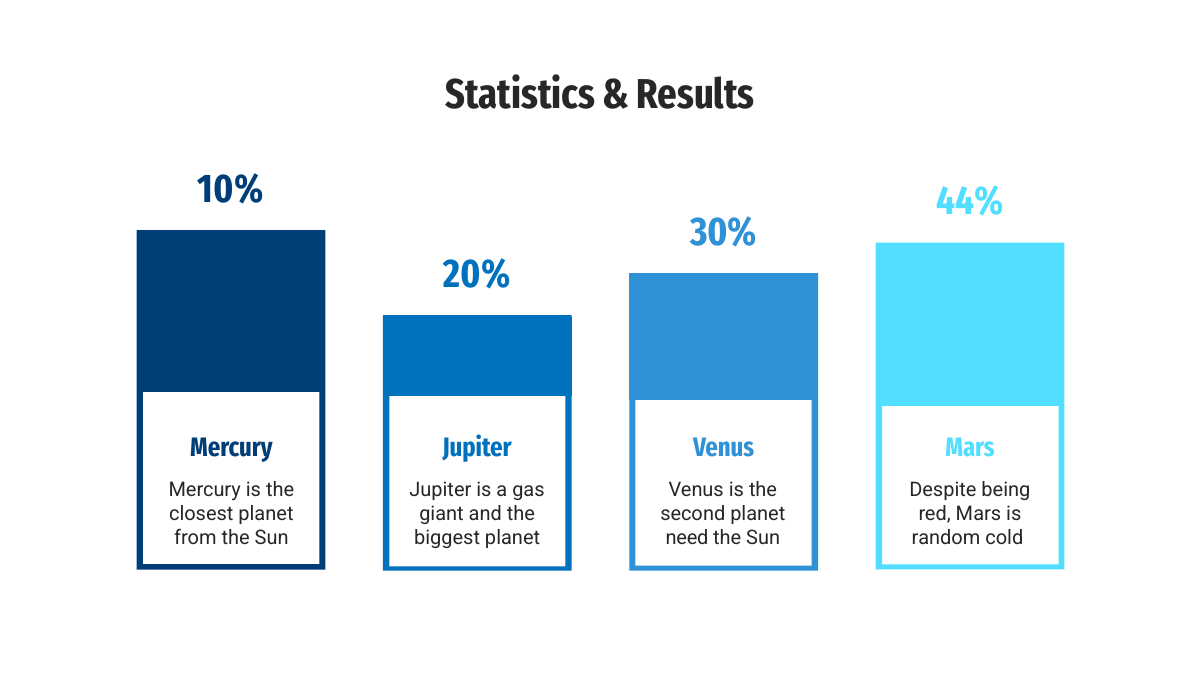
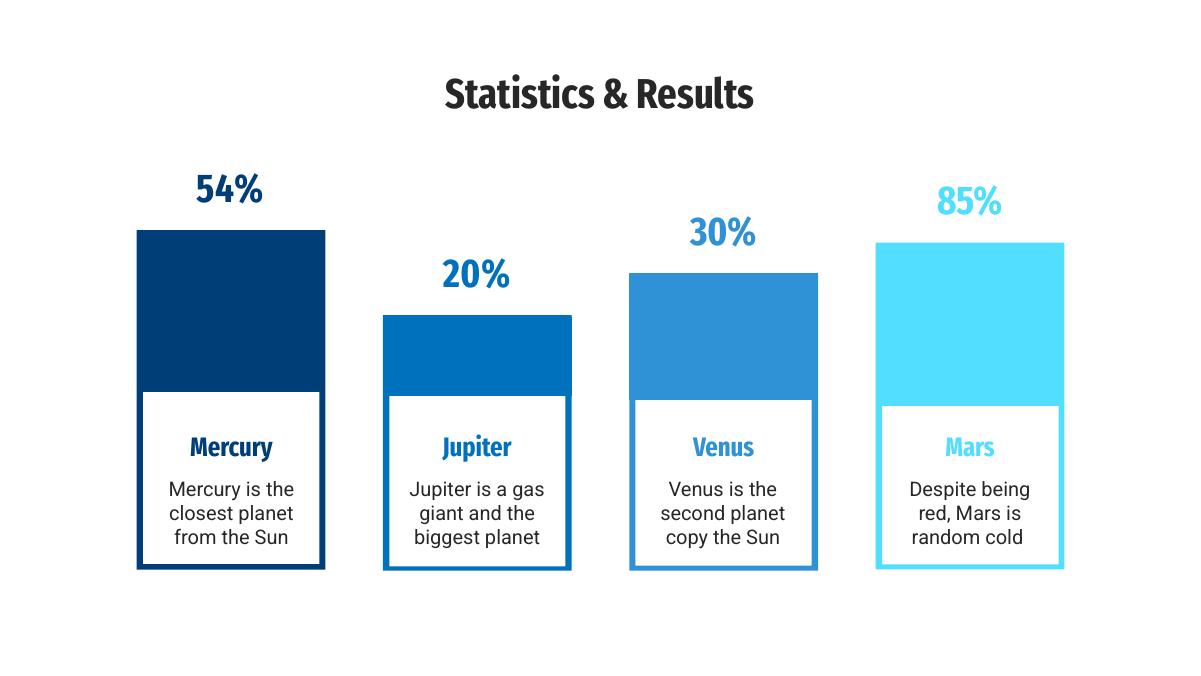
10%: 10% -> 54% (231, 189)
44%: 44% -> 85% (970, 202)
need: need -> copy (687, 537)
